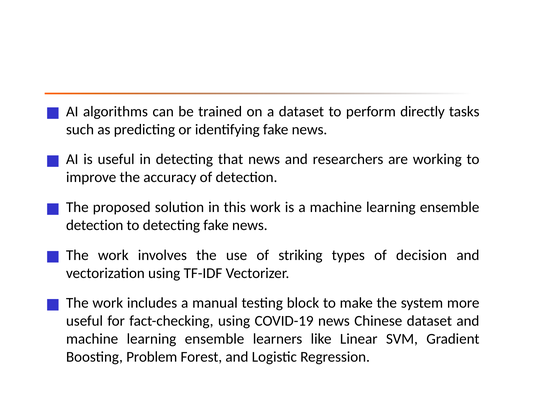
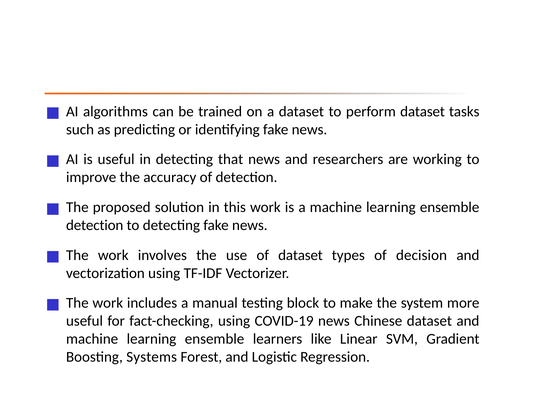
perform directly: directly -> dataset (423, 112)
of striking: striking -> dataset (301, 255)
Problem: Problem -> Systems (152, 357)
